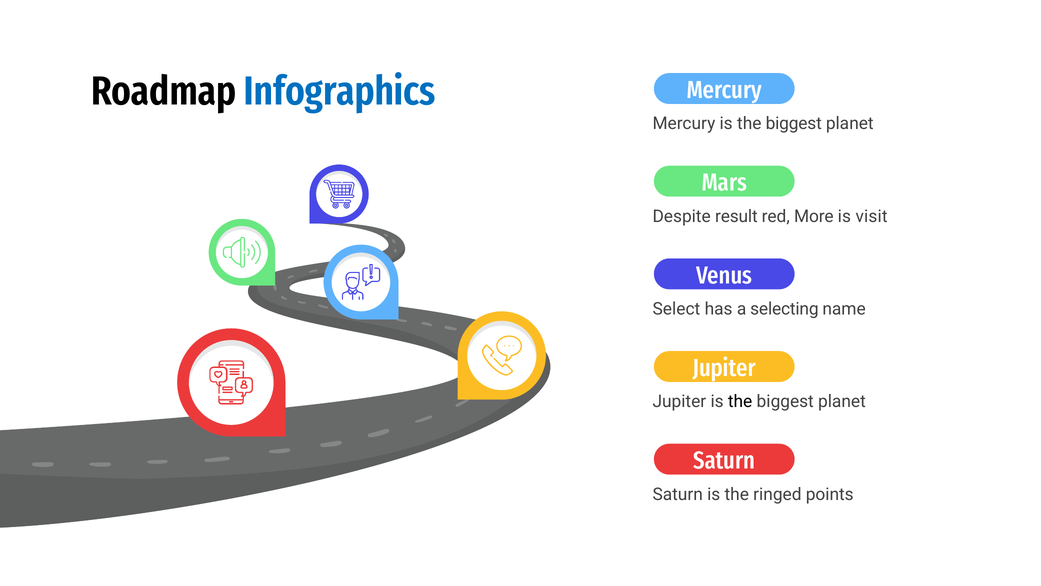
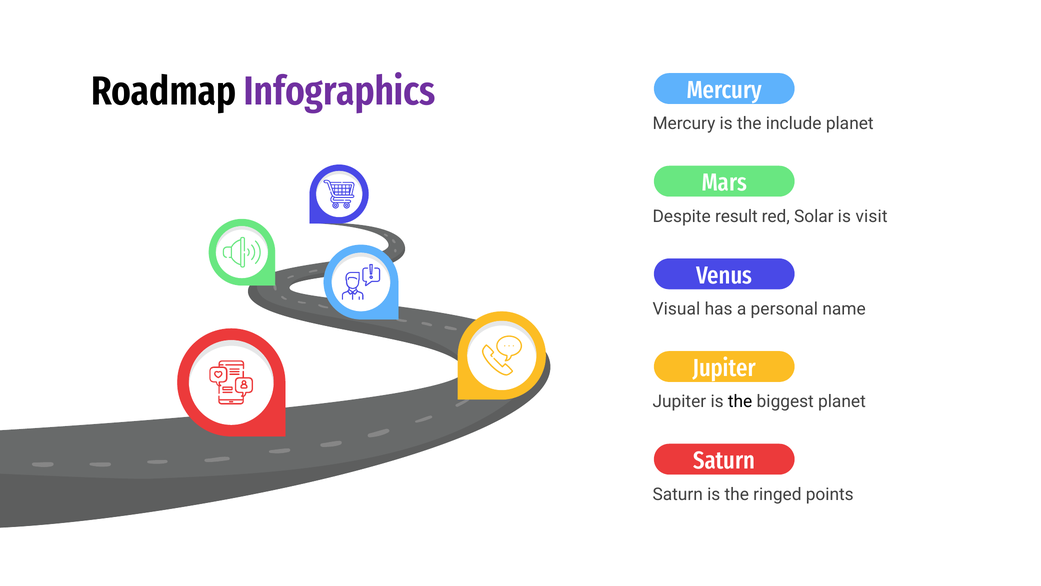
Infographics colour: blue -> purple (340, 91)
Mercury is the biggest: biggest -> include (794, 124)
More: More -> Solar (814, 216)
Select: Select -> Visual (676, 309)
selecting: selecting -> personal (784, 309)
